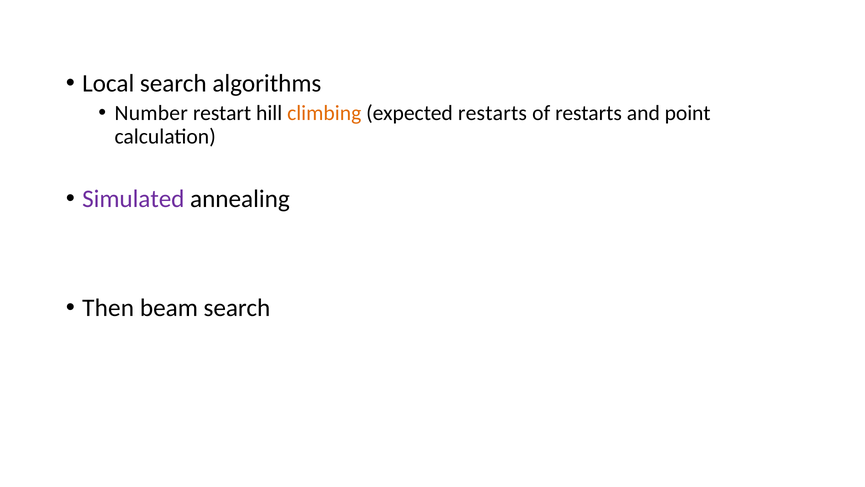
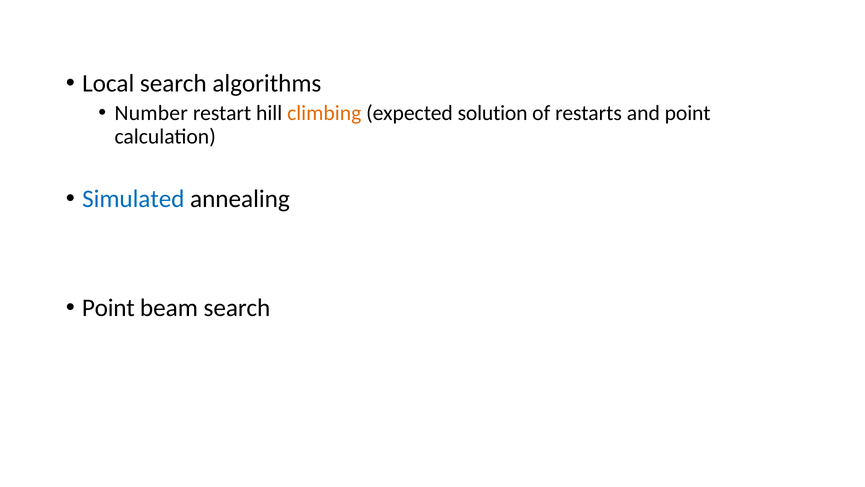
expected restarts: restarts -> solution (493, 113)
Simulated colour: purple -> blue (133, 199)
Then: Then -> Point (108, 307)
